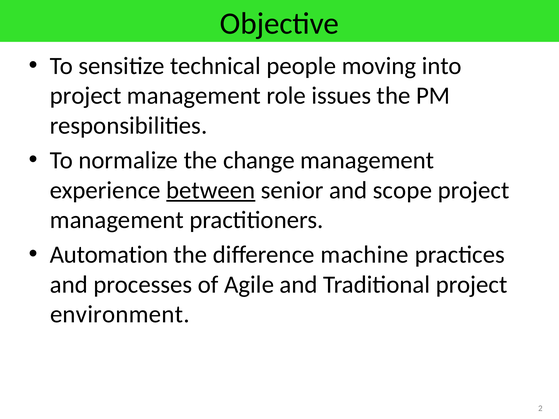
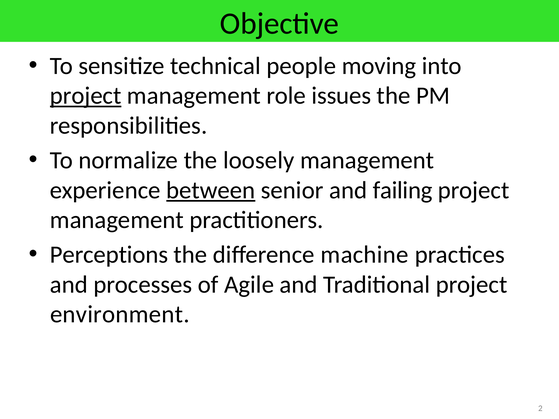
project underline: none -> present (86, 96)
change: change -> loosely (259, 160)
scope: scope -> failing (403, 190)
Automation: Automation -> Perceptions (109, 255)
